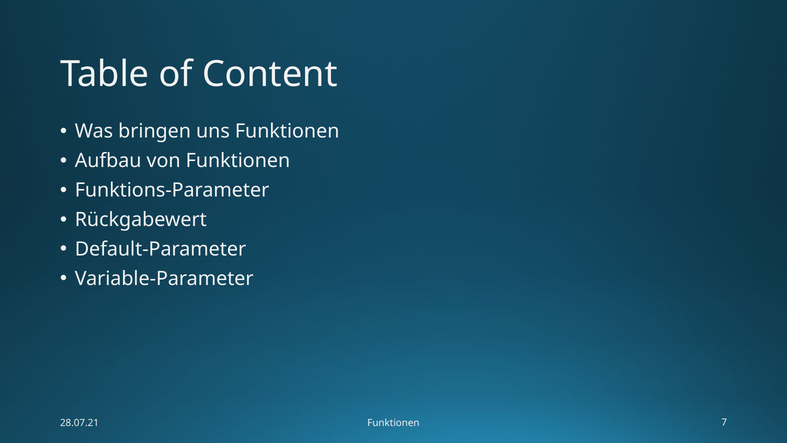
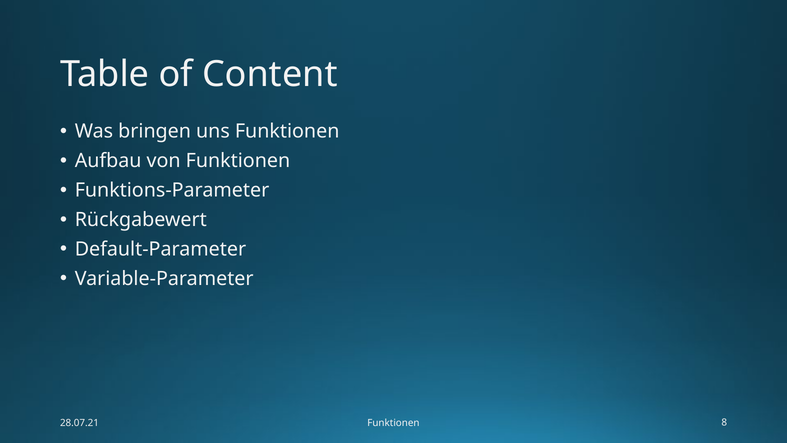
7: 7 -> 8 (724, 422)
